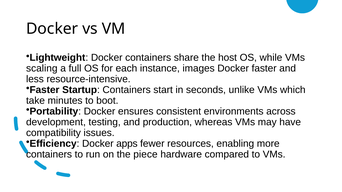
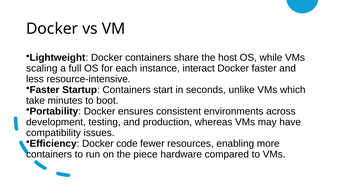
images: images -> interact (199, 69)
apps: apps -> code (127, 144)
